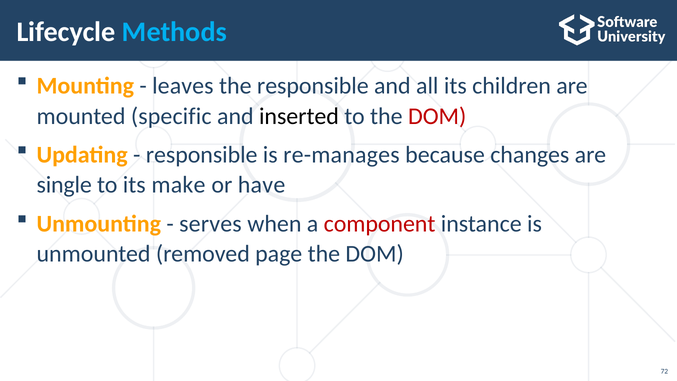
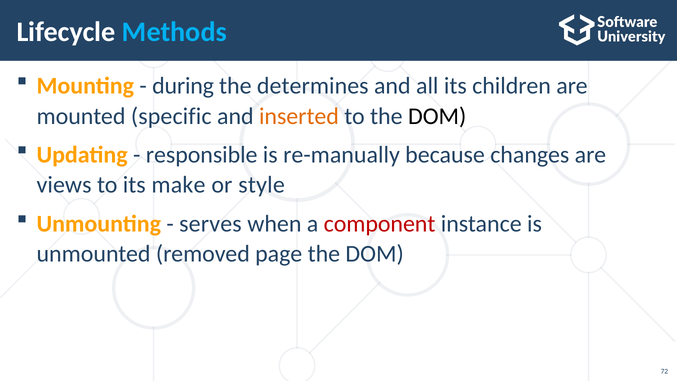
leaves: leaves -> during (183, 86)
the responsible: responsible -> determines (313, 86)
inserted colour: black -> orange (299, 116)
DOM colour: red -> black (437, 116)
re-manages: re-manages -> re-manually (341, 155)
single: single -> views (64, 185)
have: have -> style (262, 185)
